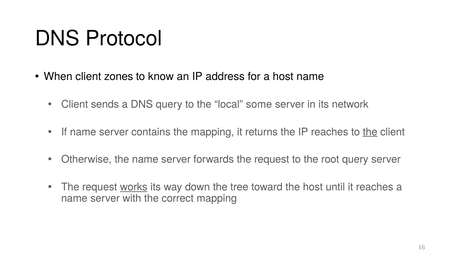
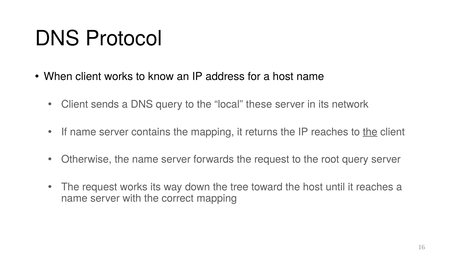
client zones: zones -> works (119, 76)
some: some -> these (259, 104)
works underline: present -> none (134, 187)
